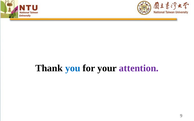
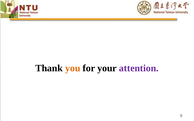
you colour: blue -> orange (73, 68)
